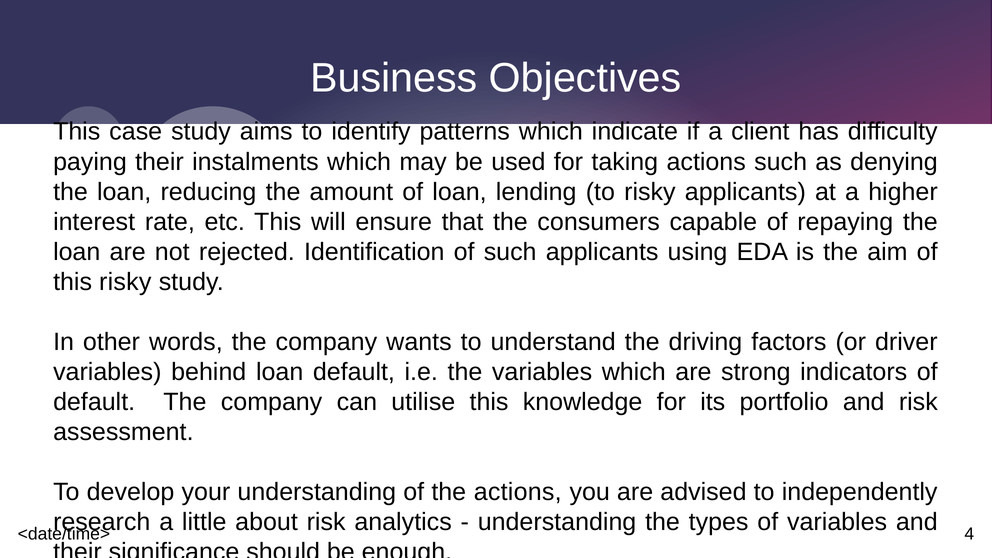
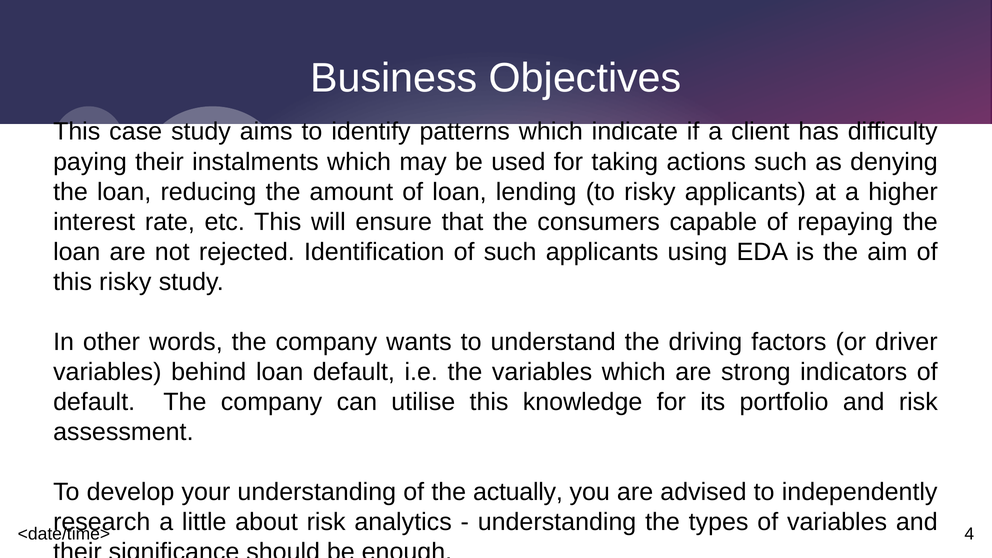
the actions: actions -> actually (518, 492)
